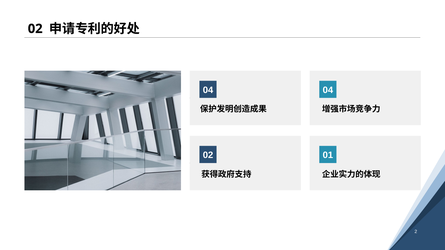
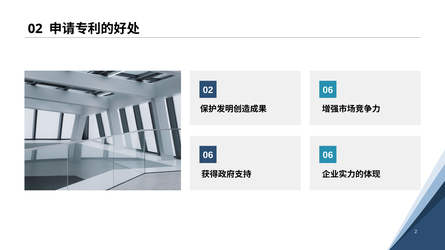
4: 4 -> 2 (211, 90)
4: 4 -> 6 (331, 90)
2: 2 -> 6 (211, 155)
1: 1 -> 6 (331, 155)
